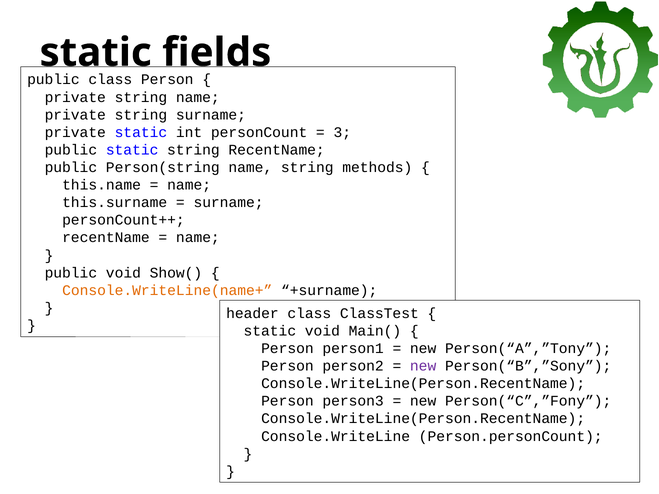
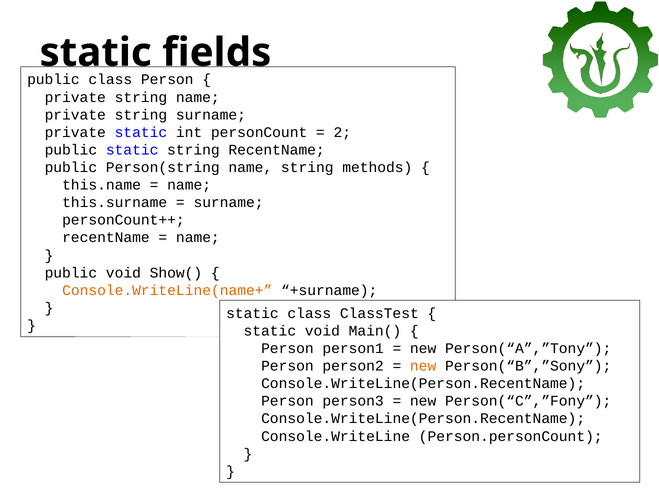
3: 3 -> 2 (342, 132)
header: header -> static (252, 313)
new colour: purple -> orange (423, 366)
